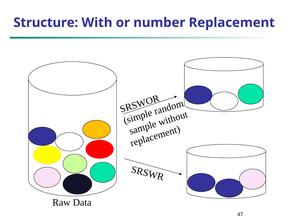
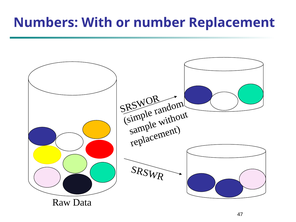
Structure: Structure -> Numbers (46, 23)
